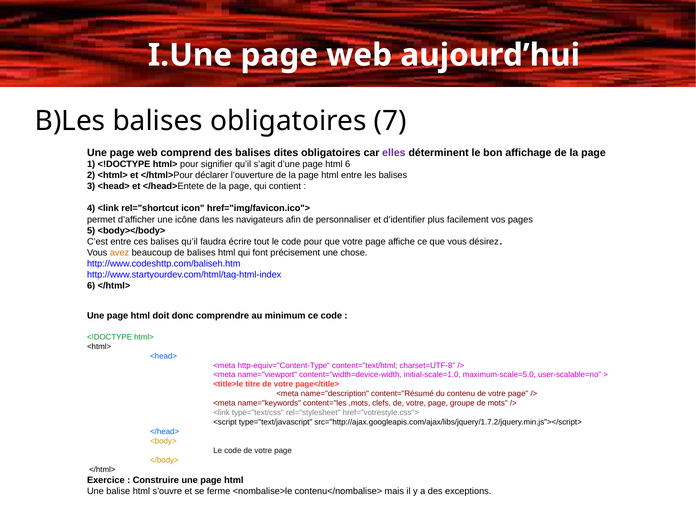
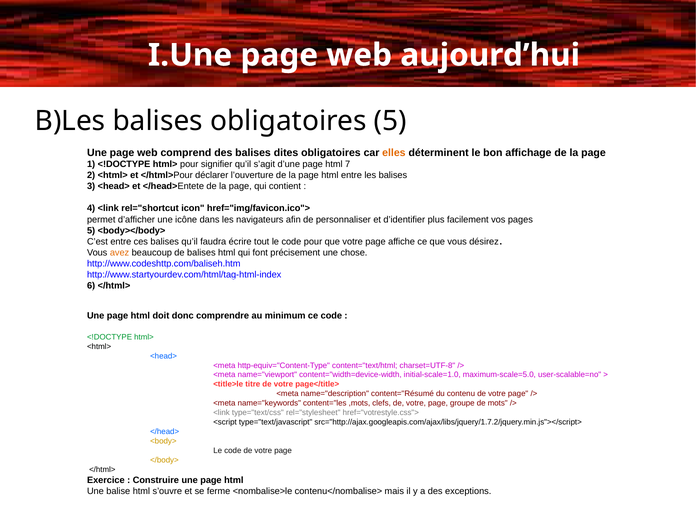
obligatoires 7: 7 -> 5 (390, 121)
elles colour: purple -> orange (394, 153)
html 6: 6 -> 7 (348, 164)
